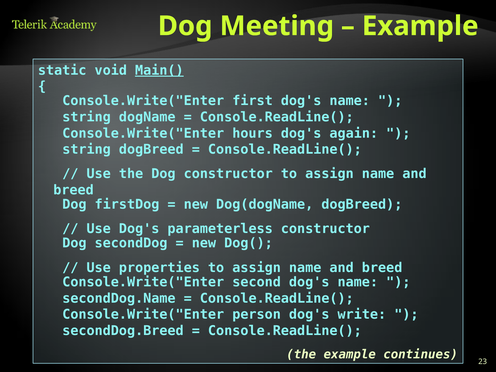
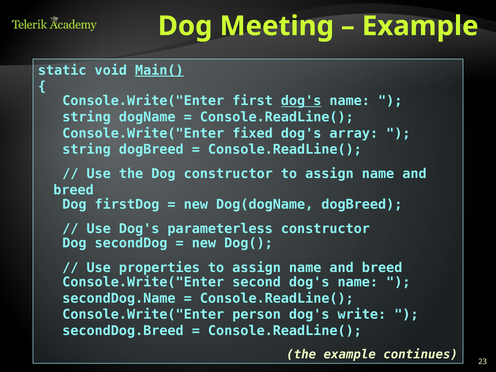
dog's underline: none -> present (301, 101)
hours: hours -> fixed (253, 133)
again: again -> array (354, 133)
